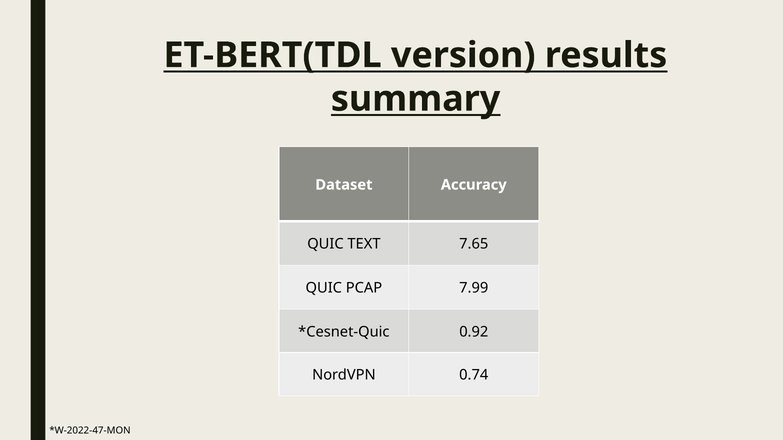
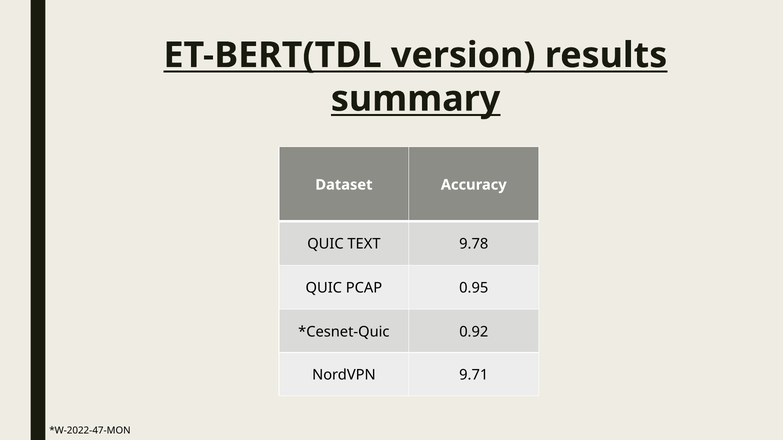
7.65: 7.65 -> 9.78 (474, 244)
7.99: 7.99 -> 0.95 (474, 288)
0.74: 0.74 -> 9.71 (474, 375)
